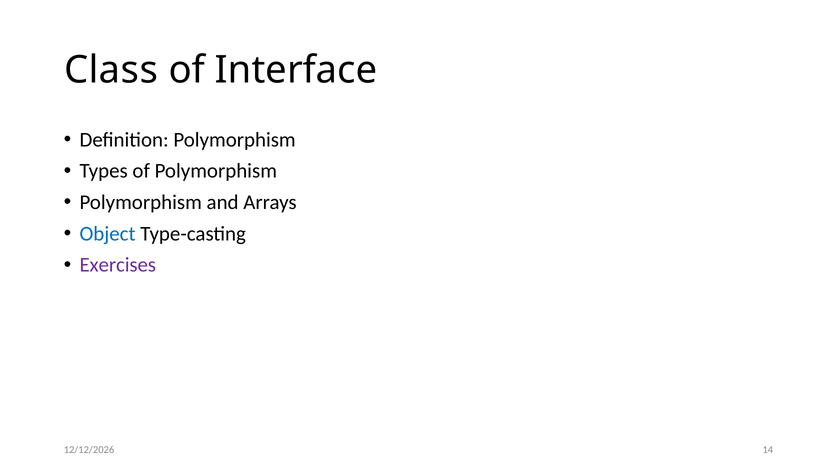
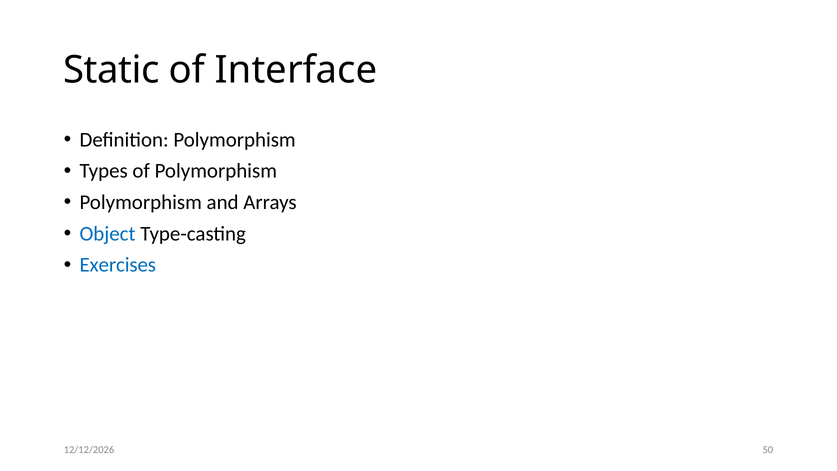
Class: Class -> Static (111, 70)
Exercises colour: purple -> blue (118, 265)
14: 14 -> 50 (768, 450)
